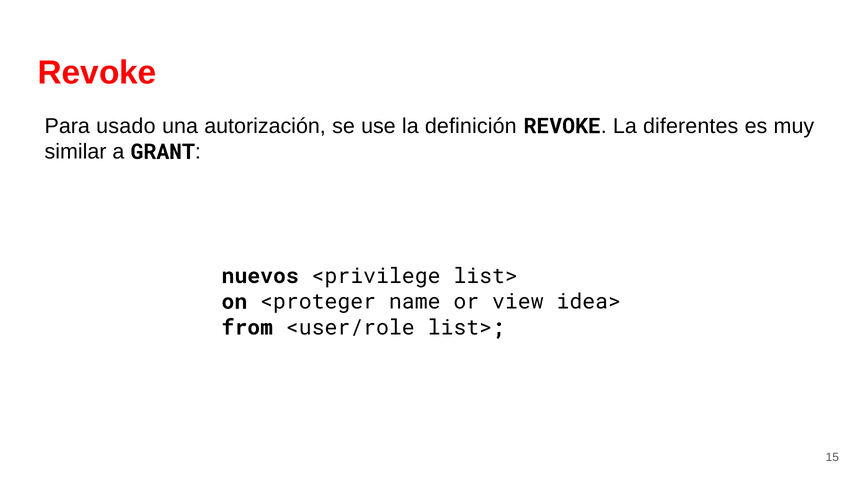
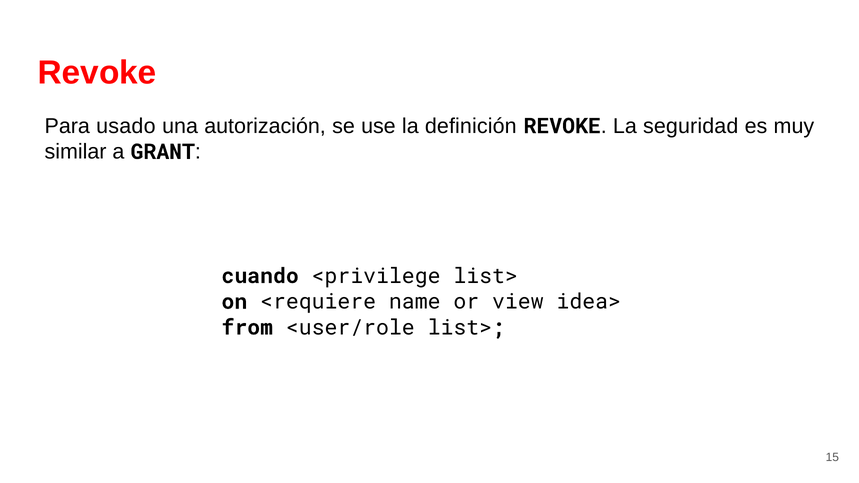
diferentes: diferentes -> seguridad (691, 126)
nuevos: nuevos -> cuando (260, 276)
<proteger: <proteger -> <requiere (318, 302)
